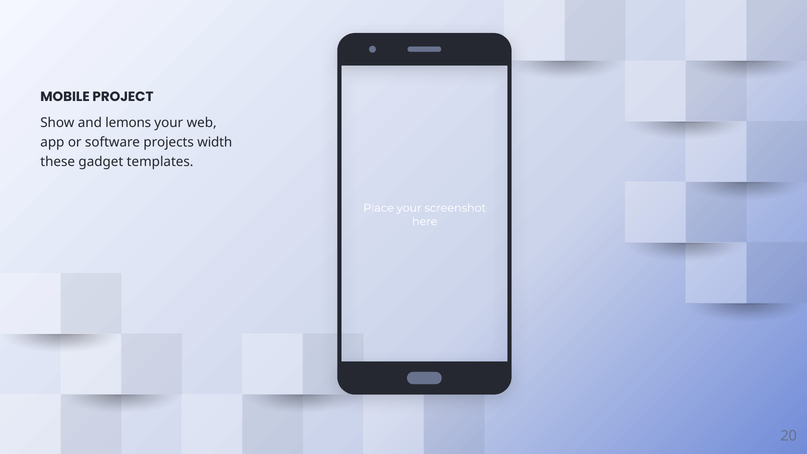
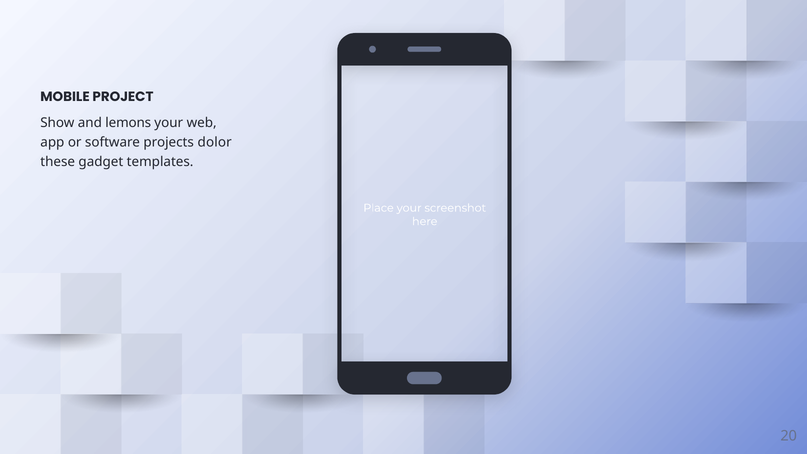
width: width -> dolor (215, 142)
